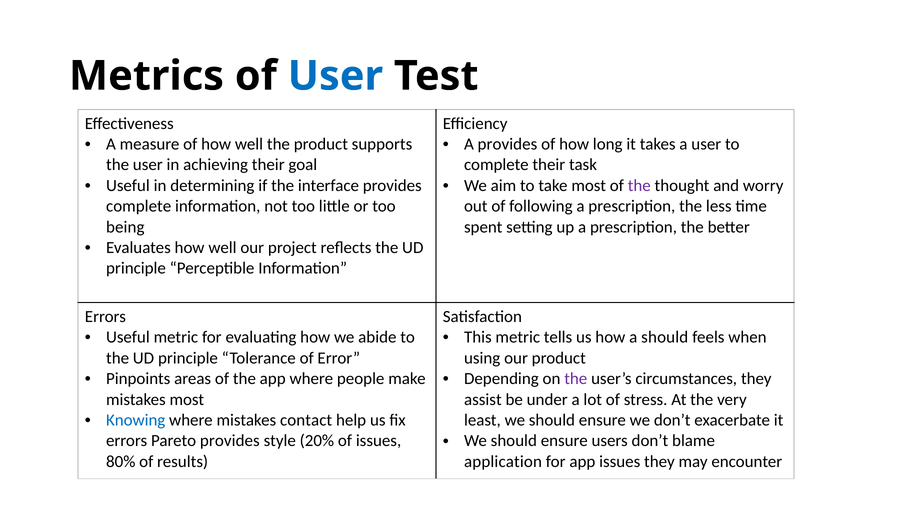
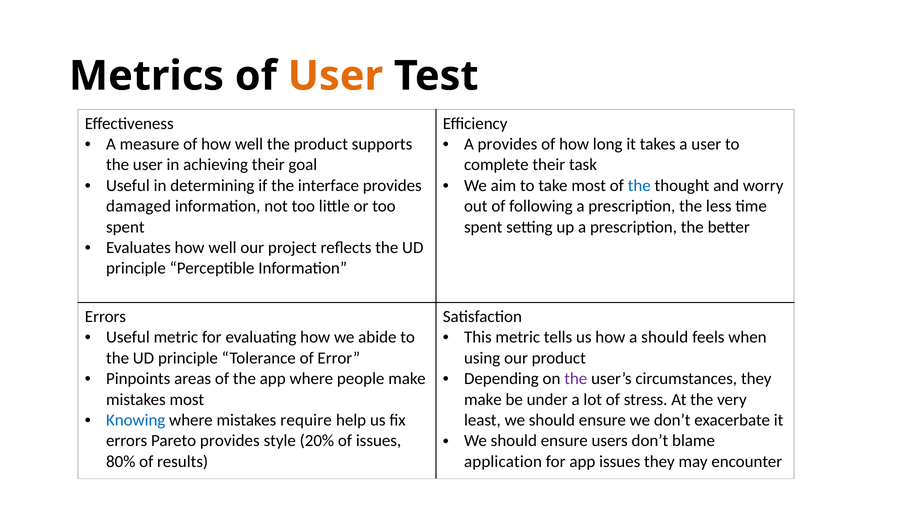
User colour: blue -> orange (335, 76)
the colour: purple -> blue (639, 186)
complete: complete -> damaged (139, 206)
being: being -> spent (125, 227)
assist: assist -> make (483, 399)
contact: contact -> require (306, 420)
